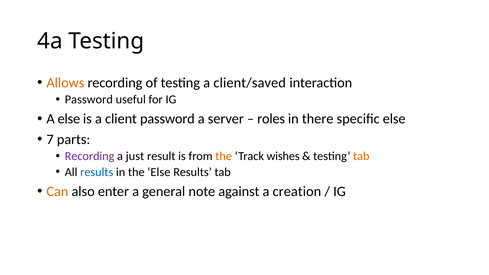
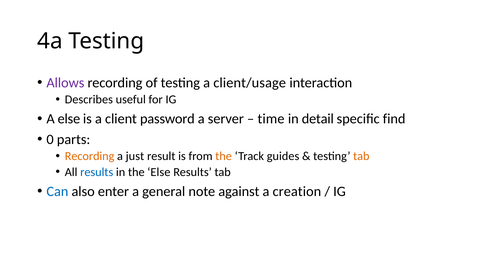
Allows colour: orange -> purple (65, 83)
client/saved: client/saved -> client/usage (250, 83)
Password: Password -> Describes (89, 100)
roles: roles -> time (271, 119)
there: there -> detail (318, 119)
specific else: else -> find (394, 119)
7: 7 -> 0 (50, 139)
Recording colour: purple -> orange (90, 156)
wishes: wishes -> guides (283, 156)
Can colour: orange -> blue (57, 191)
